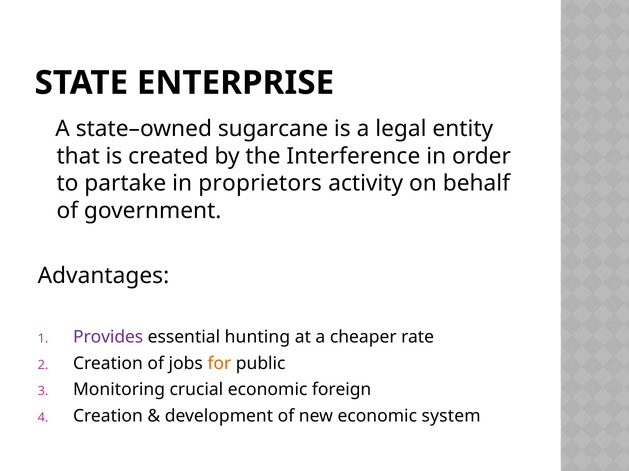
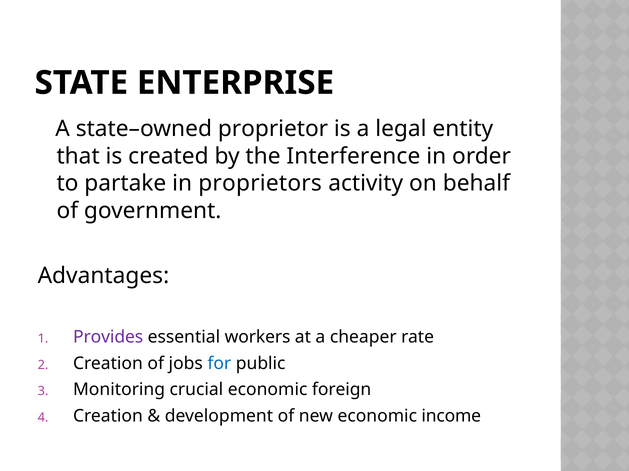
sugarcane: sugarcane -> proprietor (273, 129)
hunting: hunting -> workers (258, 338)
for colour: orange -> blue (219, 364)
system: system -> income (451, 417)
